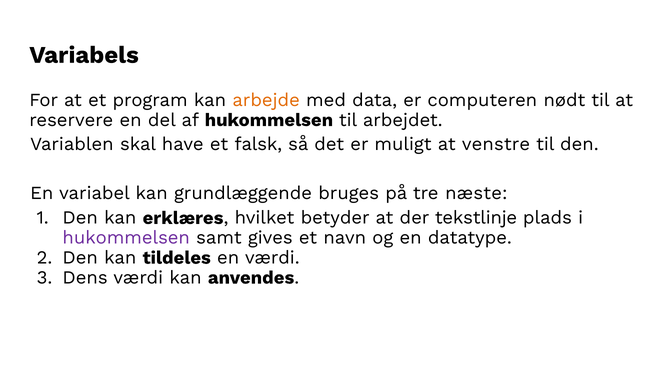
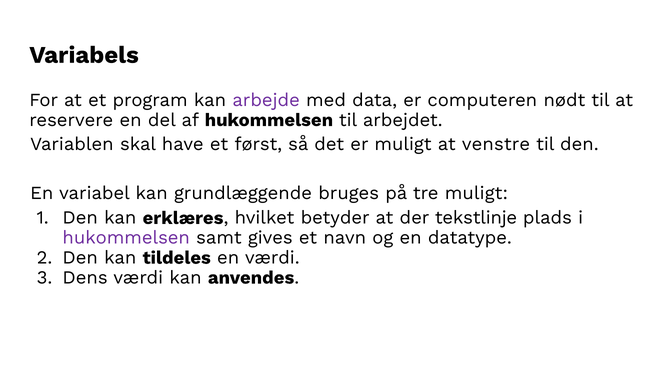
arbejde colour: orange -> purple (266, 100)
falsk: falsk -> først (258, 145)
tre næste: næste -> muligt (476, 194)
